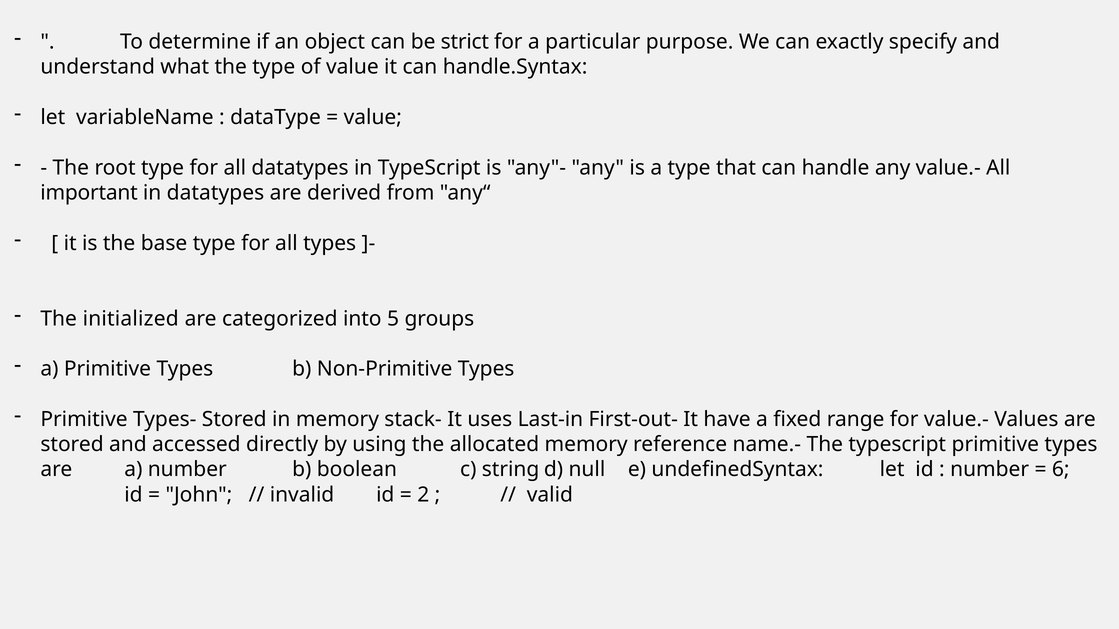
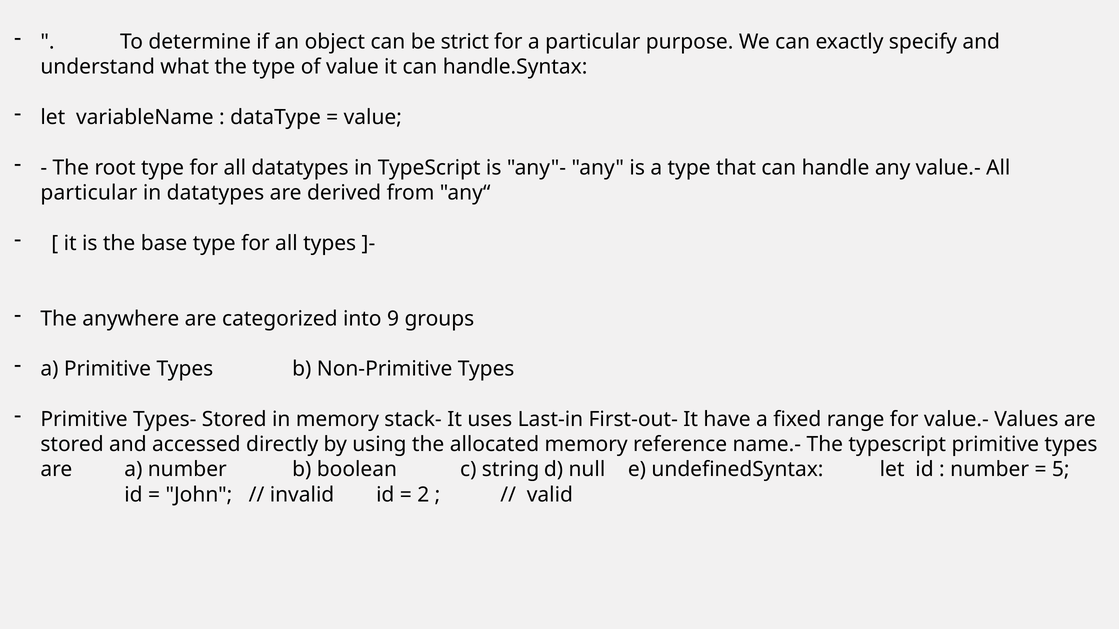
important: important -> particular (89, 193)
initialized: initialized -> anywhere (131, 319)
5: 5 -> 9 (393, 319)
6: 6 -> 5 (1061, 470)
